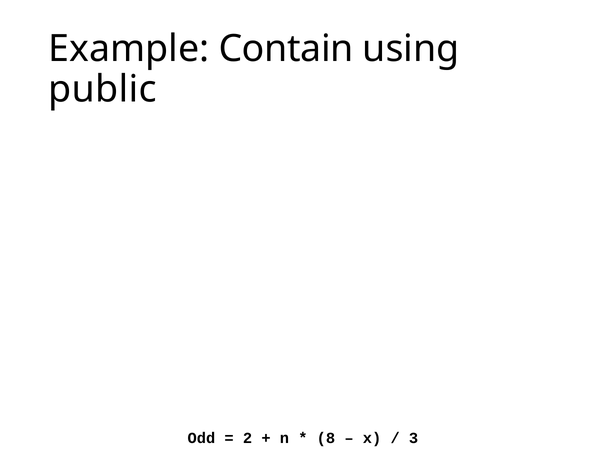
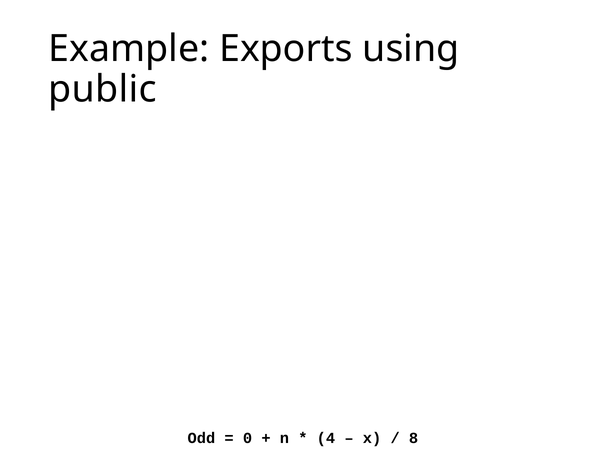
Contain: Contain -> Exports (286, 49)
2: 2 -> 0 (248, 438)
8: 8 -> 4 (326, 438)
3: 3 -> 8 (414, 438)
